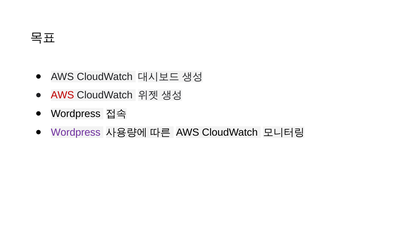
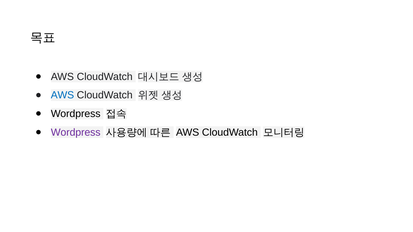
AWS colour: red -> blue (62, 95)
